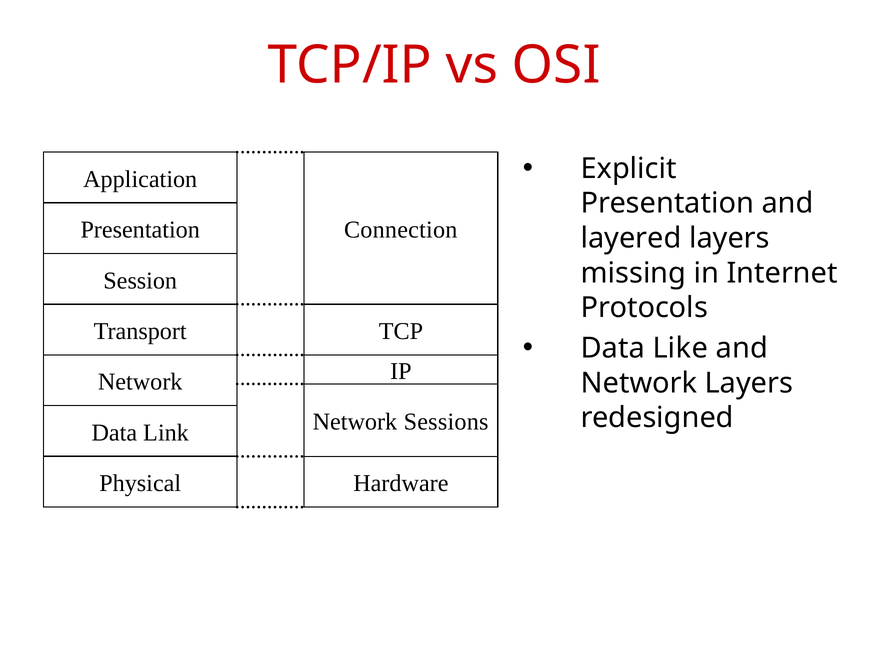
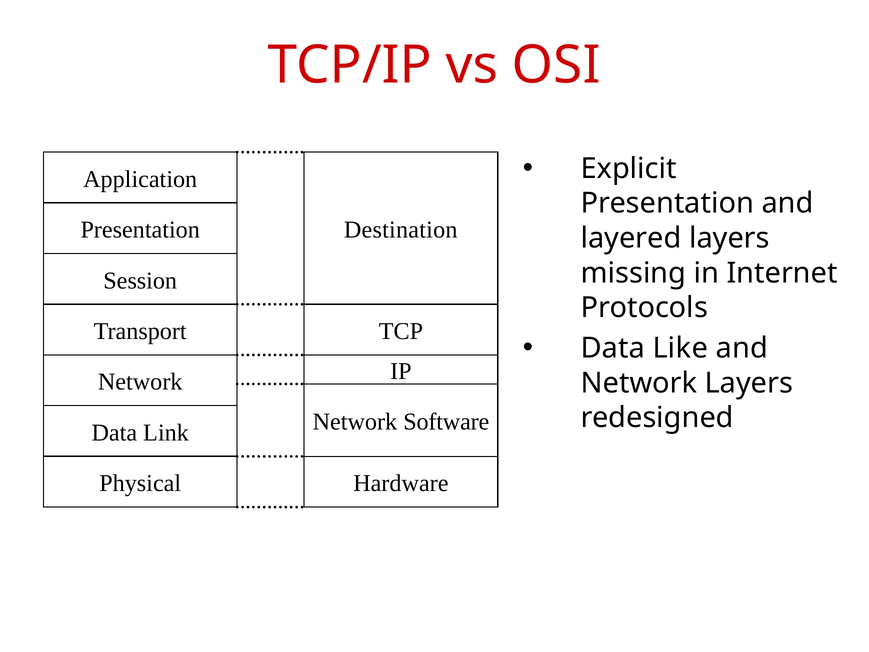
Connection: Connection -> Destination (401, 230)
Sessions: Sessions -> Software (446, 422)
